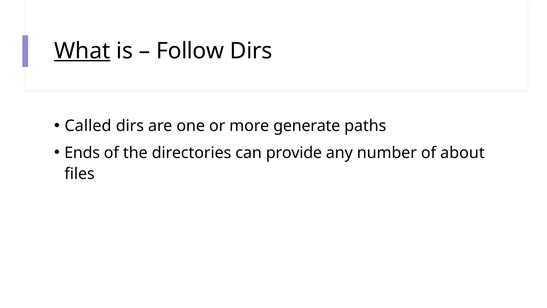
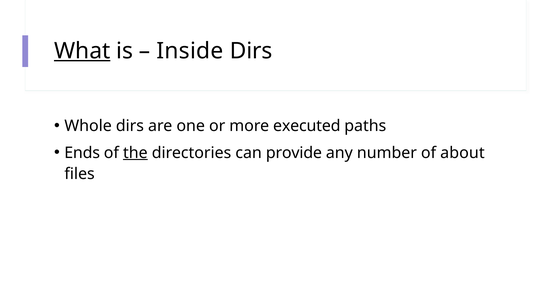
Follow: Follow -> Inside (190, 51)
Called: Called -> Whole (88, 126)
generate: generate -> executed (307, 126)
the underline: none -> present (135, 153)
